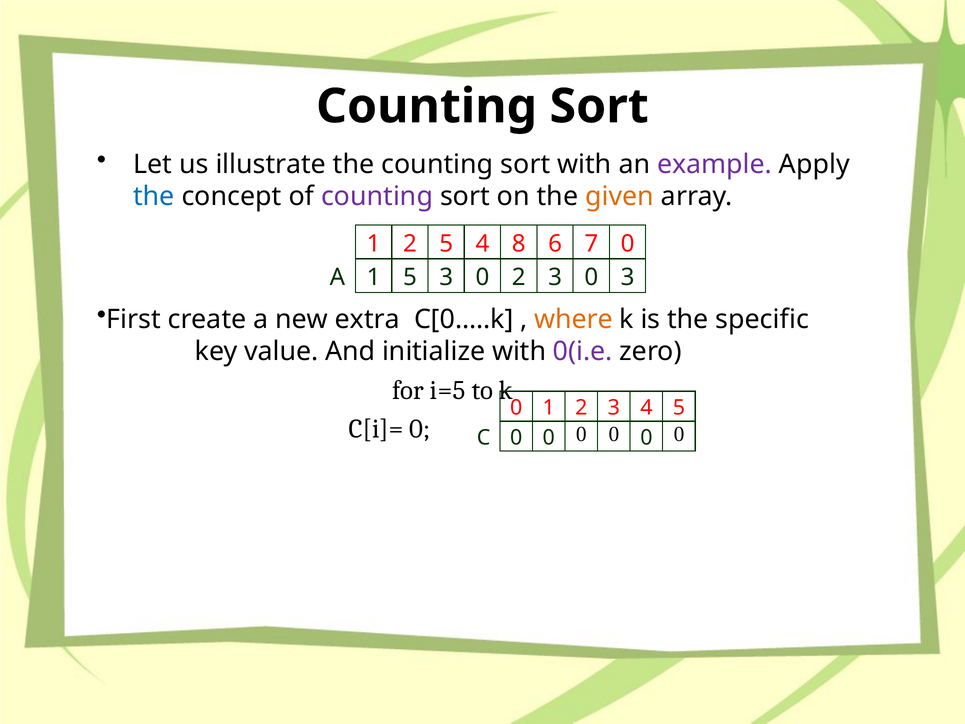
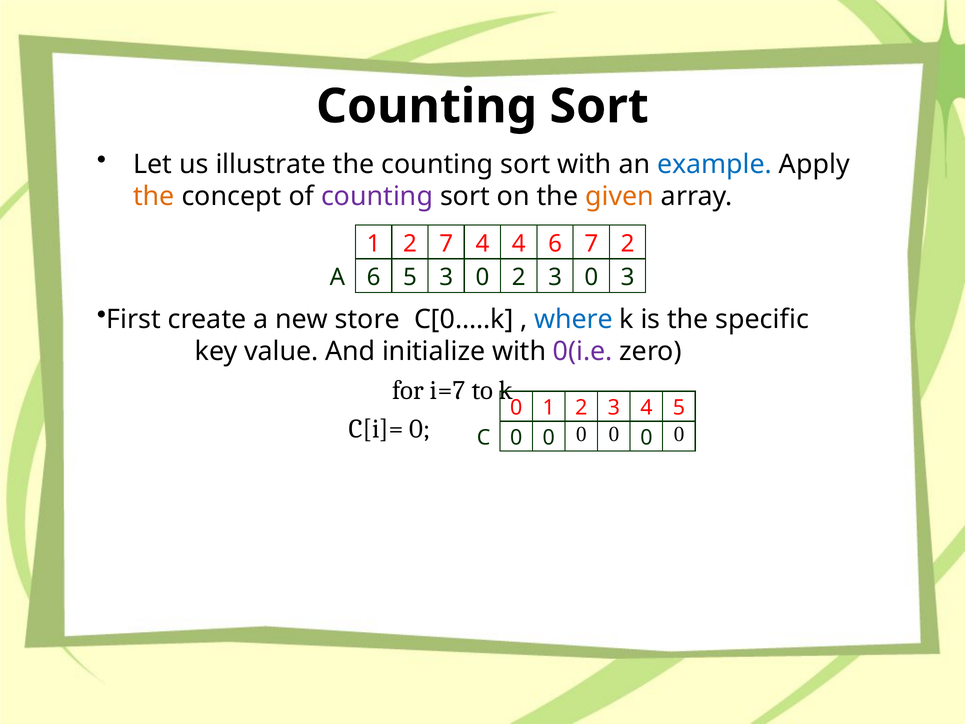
example colour: purple -> blue (715, 164)
the colour: blue -> orange (154, 196)
2 5: 5 -> 7 (446, 244)
4 8: 8 -> 4 (519, 244)
7 0: 0 -> 2 (628, 244)
A 1: 1 -> 6 (374, 277)
extra: extra -> store (367, 319)
where colour: orange -> blue (574, 319)
i=5: i=5 -> i=7 (448, 390)
